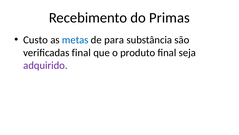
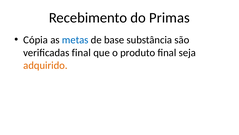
Custo: Custo -> Cópia (36, 40)
para: para -> base (114, 40)
adquirido colour: purple -> orange (45, 65)
